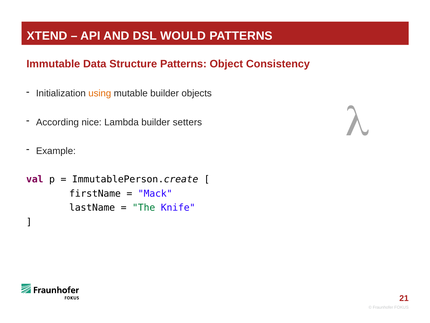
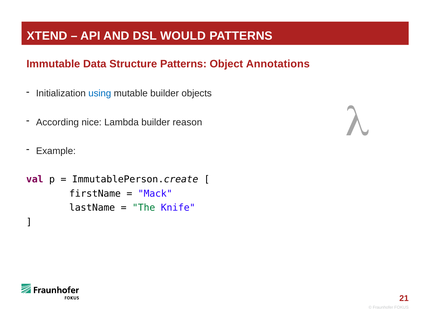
Consistency: Consistency -> Annotations (278, 64)
using colour: orange -> blue (100, 93)
setters: setters -> reason (187, 122)
